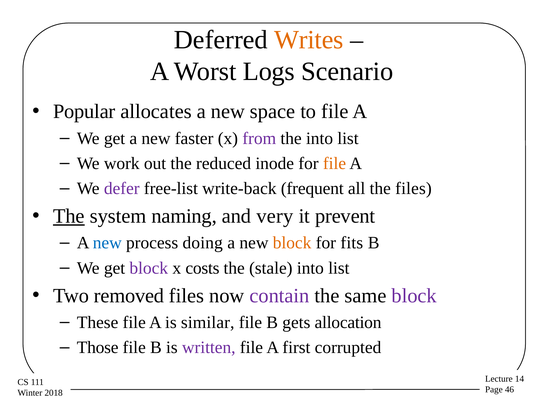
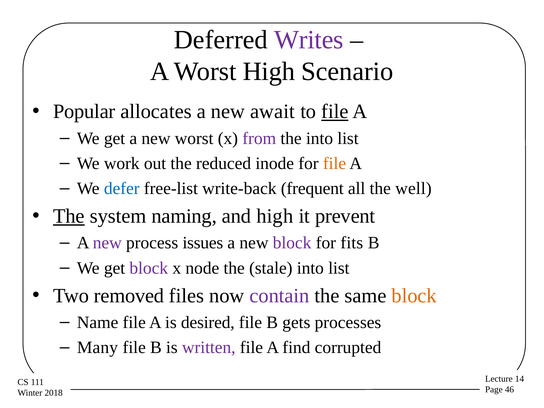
Writes colour: orange -> purple (309, 40)
Worst Logs: Logs -> High (269, 72)
space: space -> await (272, 112)
file underline: none -> present (335, 112)
new faster: faster -> worst (194, 138)
defer colour: purple -> blue (122, 188)
the files: files -> well (413, 188)
and very: very -> high (275, 216)
new colour: blue -> purple (107, 243)
doing: doing -> issues (203, 243)
block colour: orange -> purple (292, 243)
costs: costs -> node (202, 268)
block colour: purple -> orange (414, 296)
These: These -> Name (98, 322)
similar: similar -> desired (208, 322)
allocation: allocation -> processes (348, 322)
Those: Those -> Many (97, 347)
first: first -> find (296, 347)
